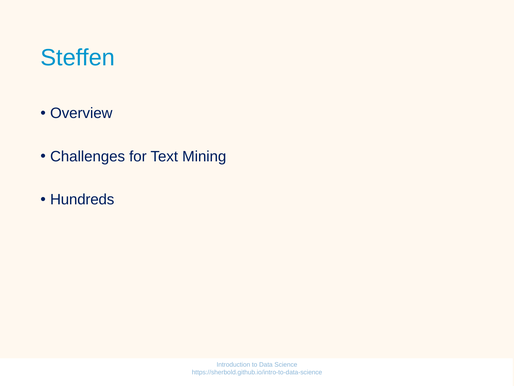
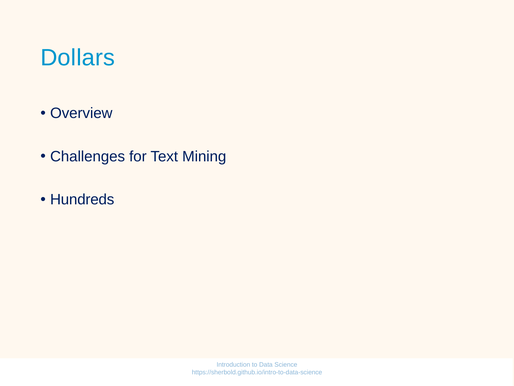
Steffen: Steffen -> Dollars (78, 58)
